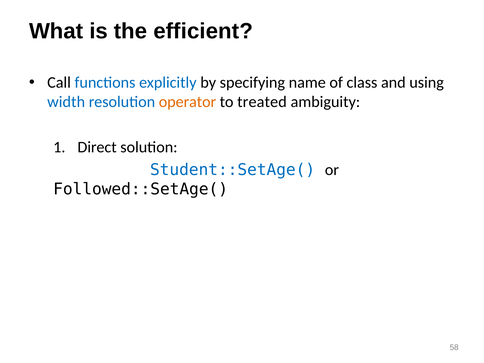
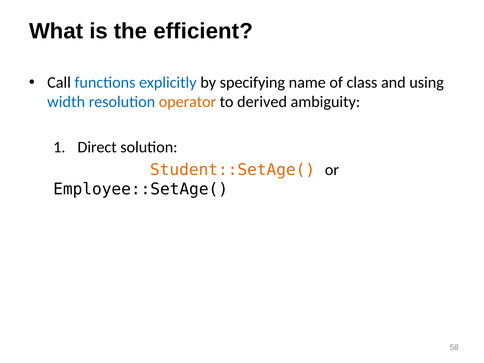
treated: treated -> derived (262, 102)
Student::SetAge( colour: blue -> orange (233, 170)
Followed::SetAge(: Followed::SetAge( -> Employee::SetAge( (141, 189)
